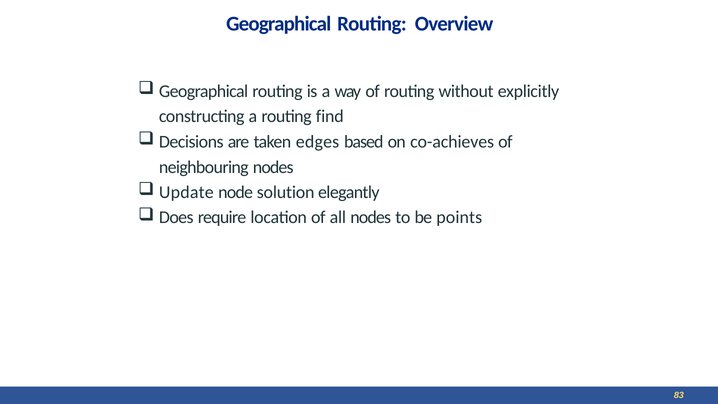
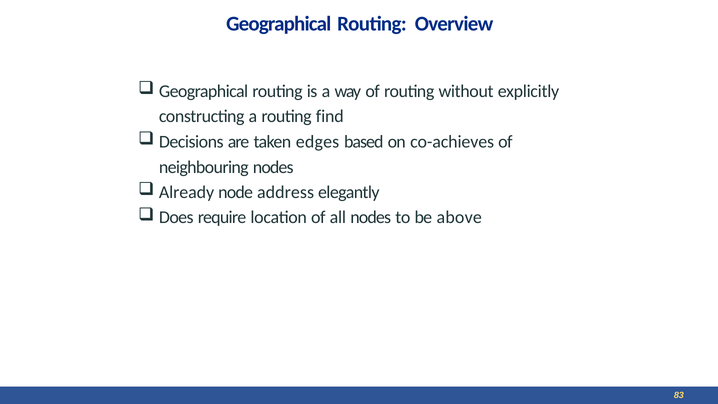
Update: Update -> Already (187, 192)
solution: solution -> address (286, 192)
points: points -> above (459, 217)
